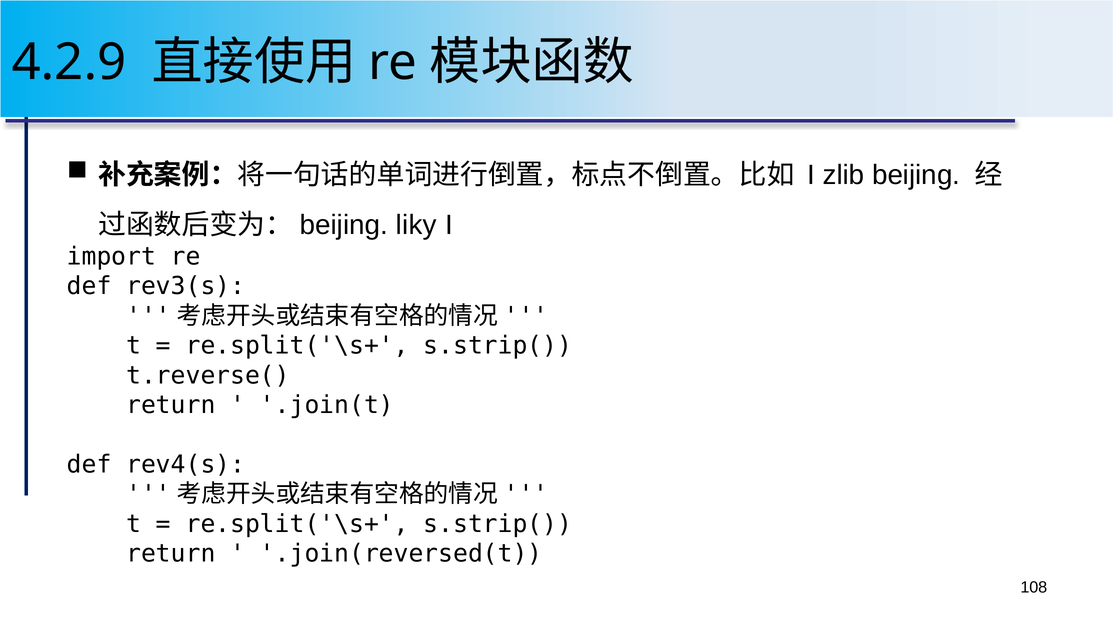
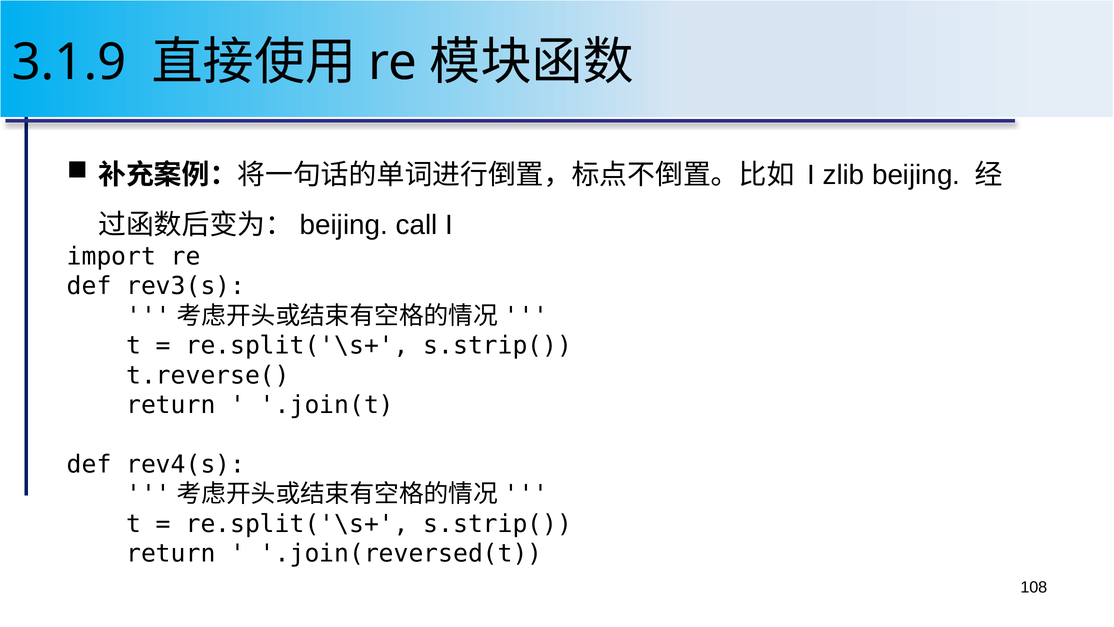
4.2.9: 4.2.9 -> 3.1.9 (69, 62)
liky: liky -> call (417, 225)
